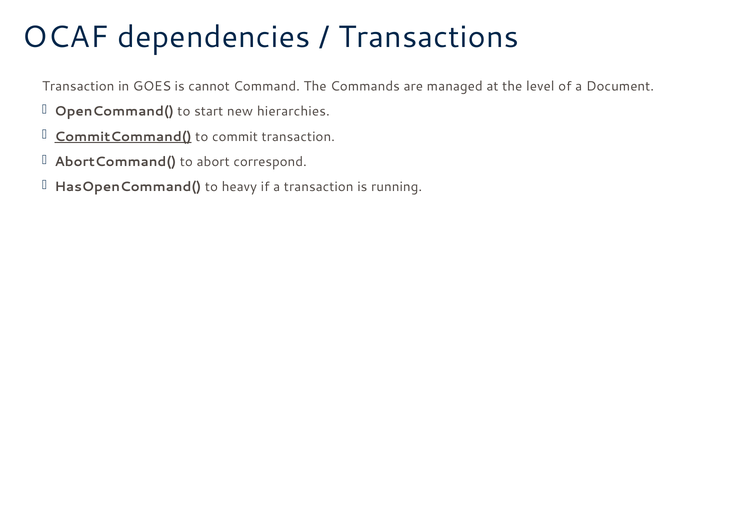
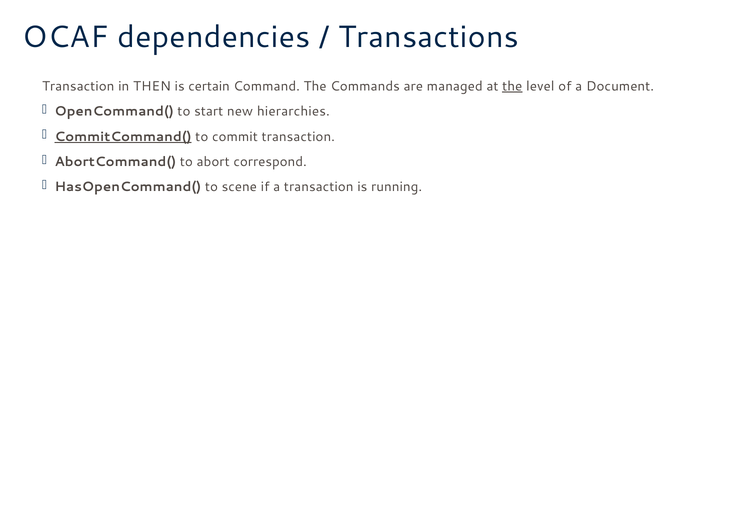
GOES: GOES -> THEN (152, 86)
cannot: cannot -> certain (209, 86)
the underline: none -> present (512, 86)
heavy: heavy -> scene (239, 187)
